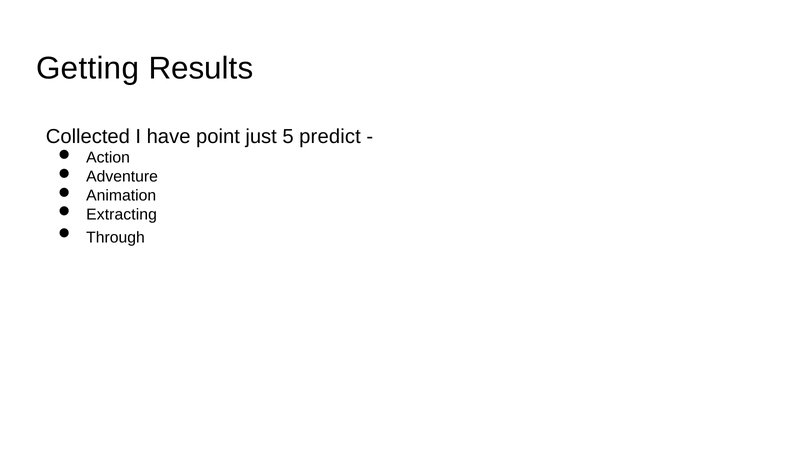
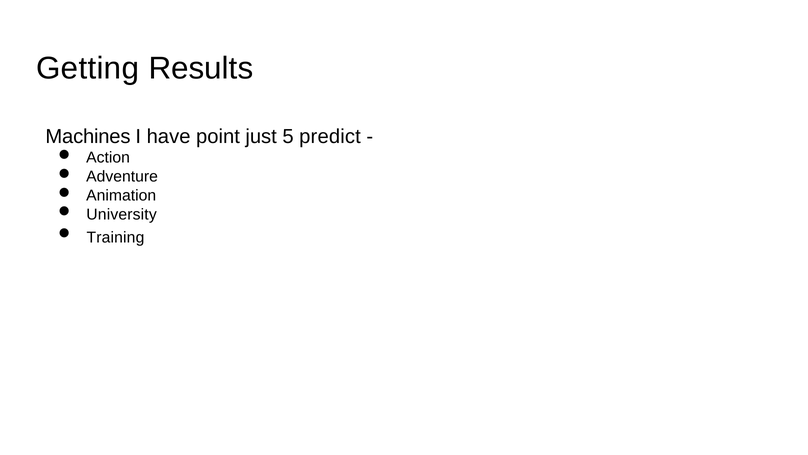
Collected: Collected -> Machines (88, 136)
Extracting: Extracting -> University (122, 214)
Through: Through -> Training (115, 237)
